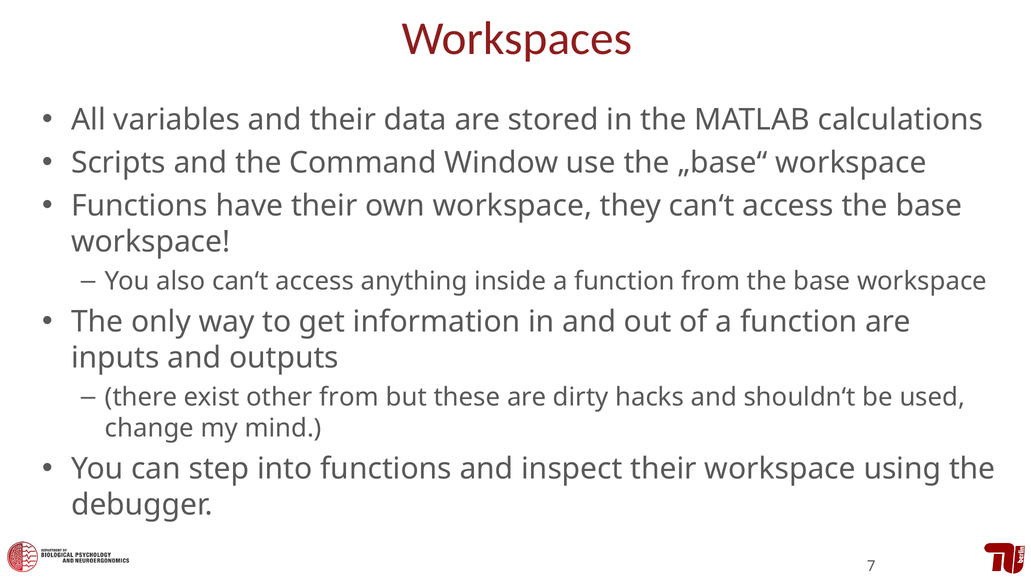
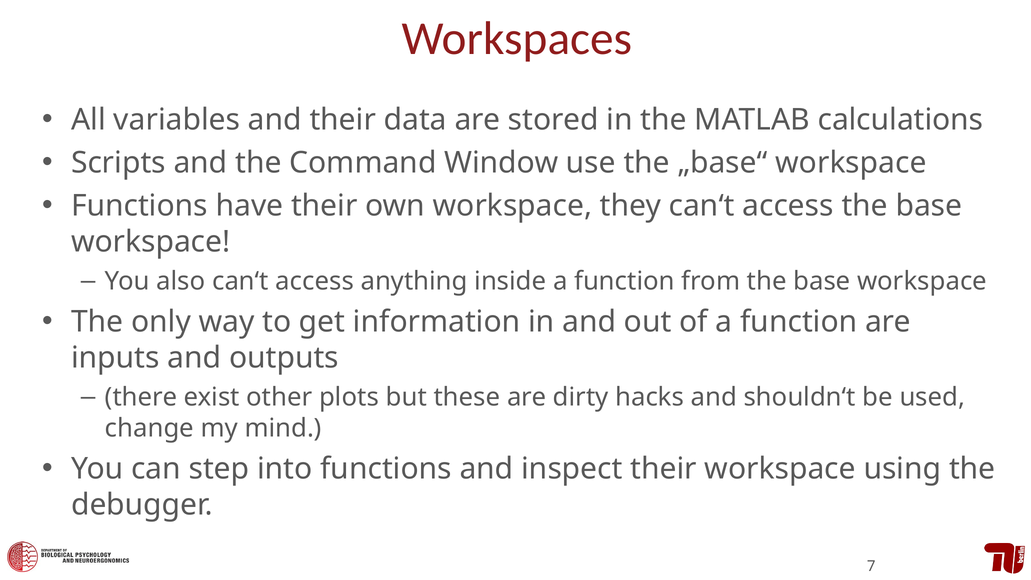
other from: from -> plots (349, 397)
